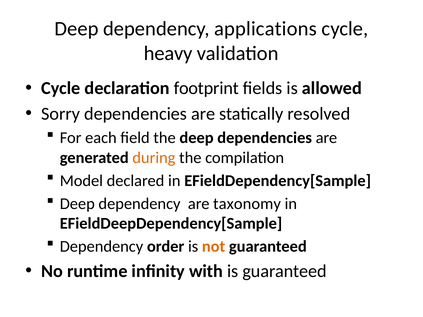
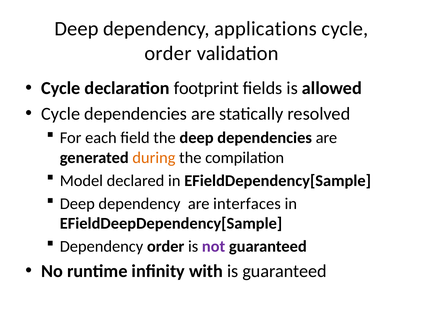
heavy: heavy -> order (168, 53)
Sorry: Sorry -> Cycle (61, 114)
taxonomy: taxonomy -> interfaces (247, 204)
not colour: orange -> purple (214, 247)
